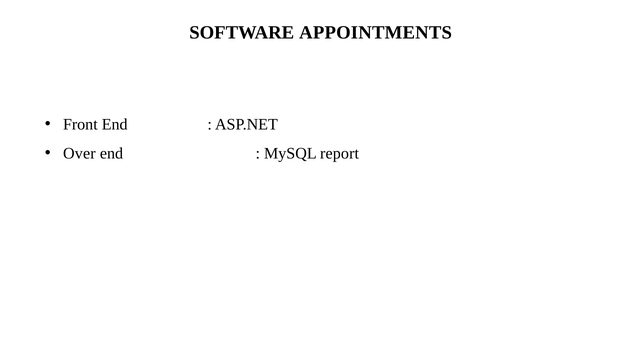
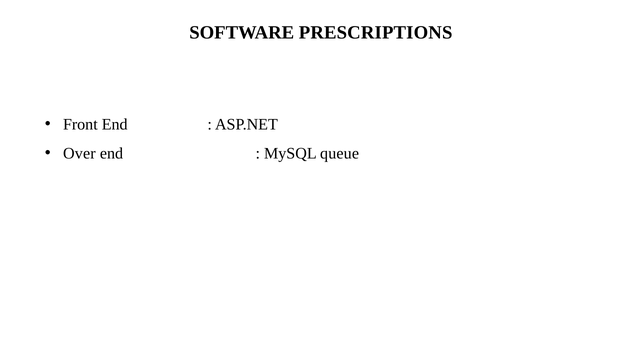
APPOINTMENTS: APPOINTMENTS -> PRESCRIPTIONS (376, 33)
report: report -> queue (340, 153)
